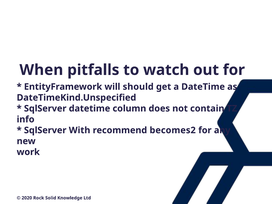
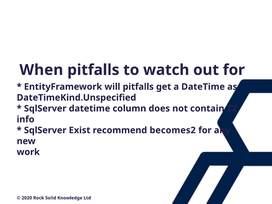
will should: should -> pitfalls (138, 87)
With: With -> Exist (80, 130)
